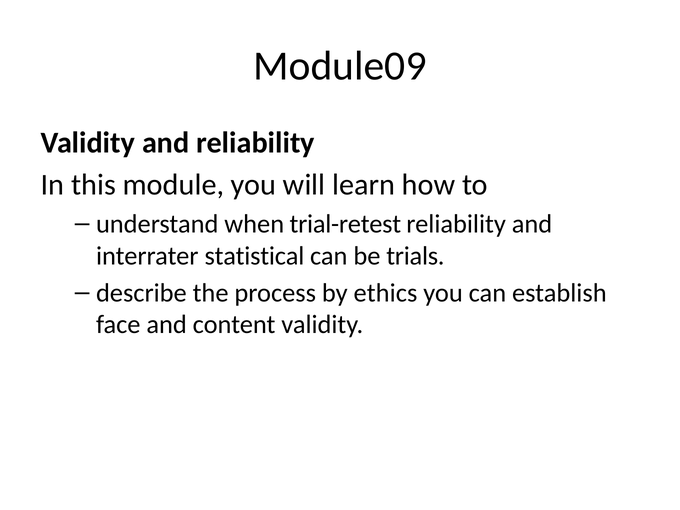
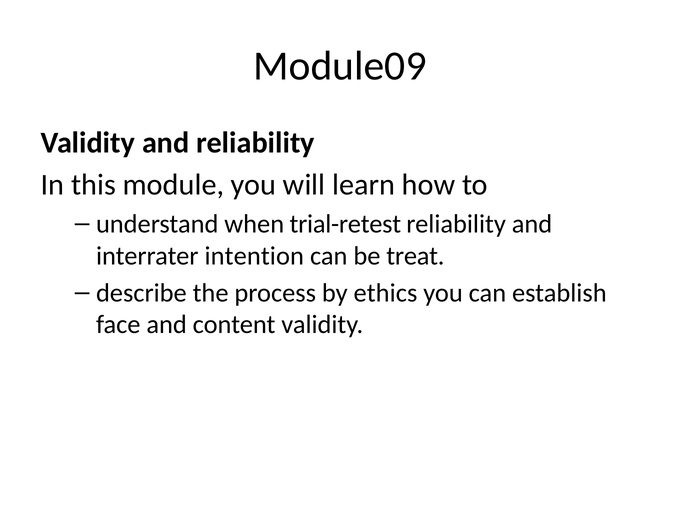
statistical: statistical -> intention (254, 256)
trials: trials -> treat (415, 256)
